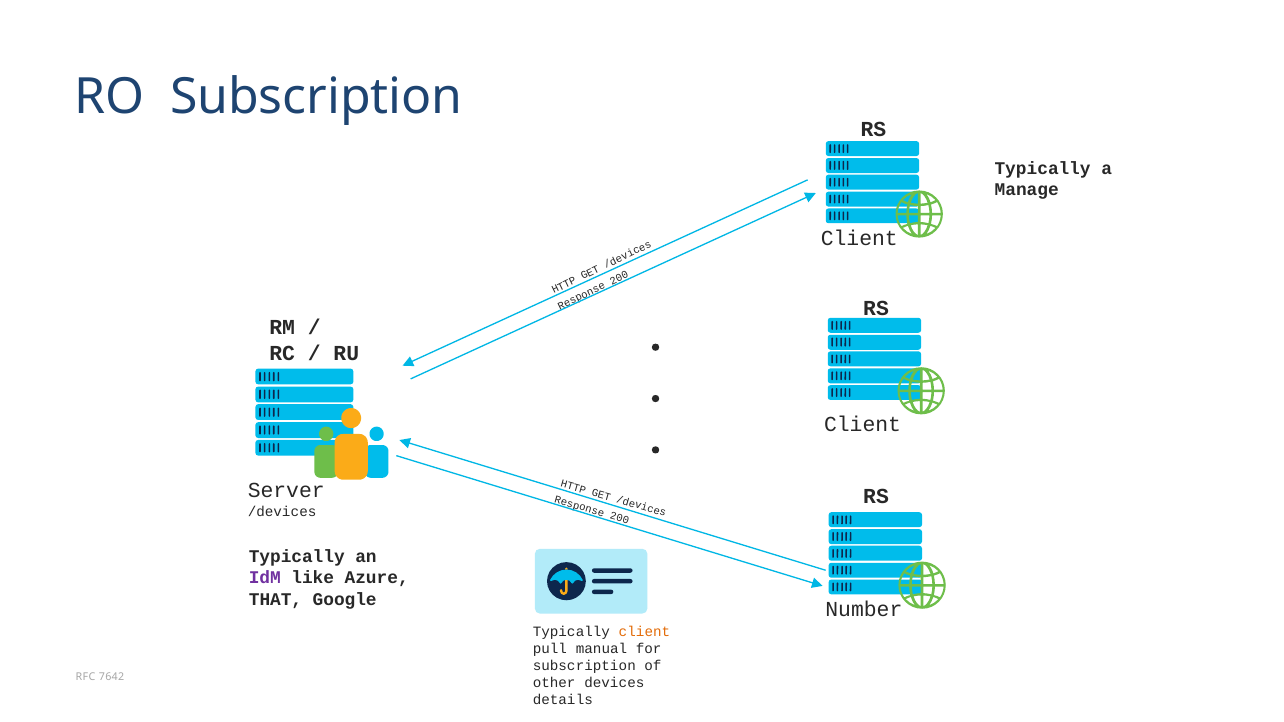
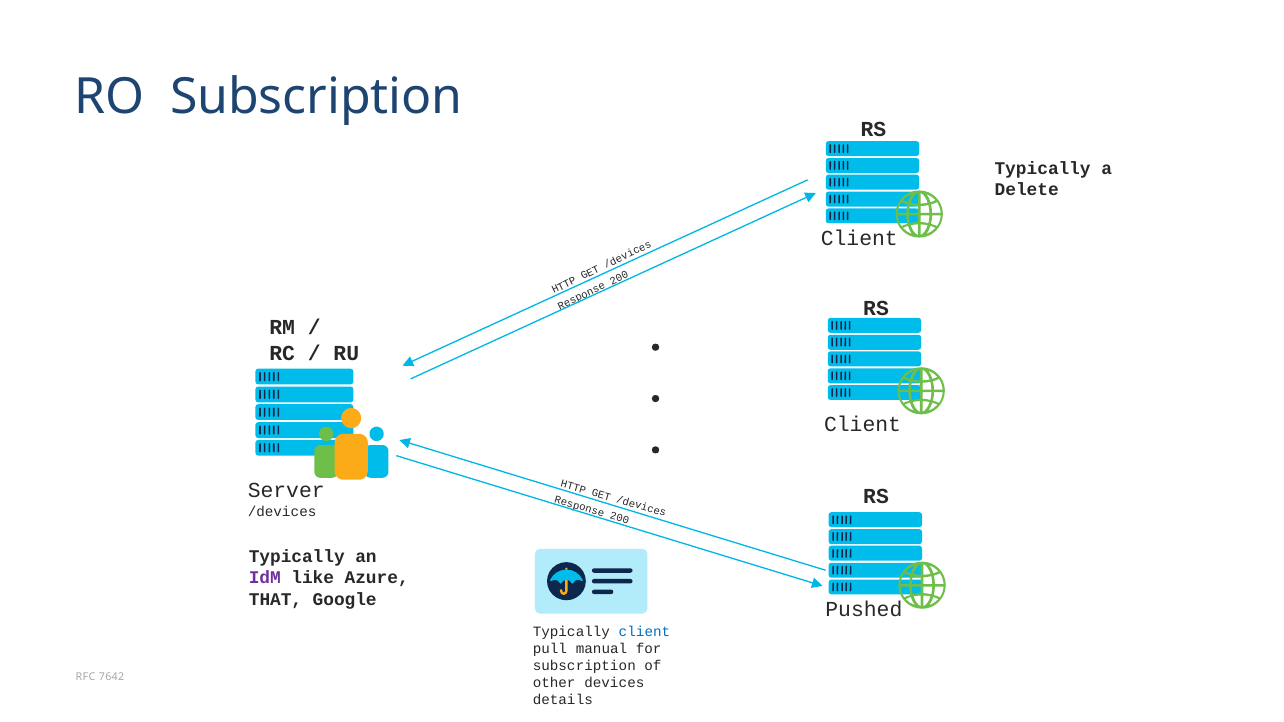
Manage: Manage -> Delete (1027, 190)
Number: Number -> Pushed (864, 610)
client colour: orange -> blue (644, 632)
